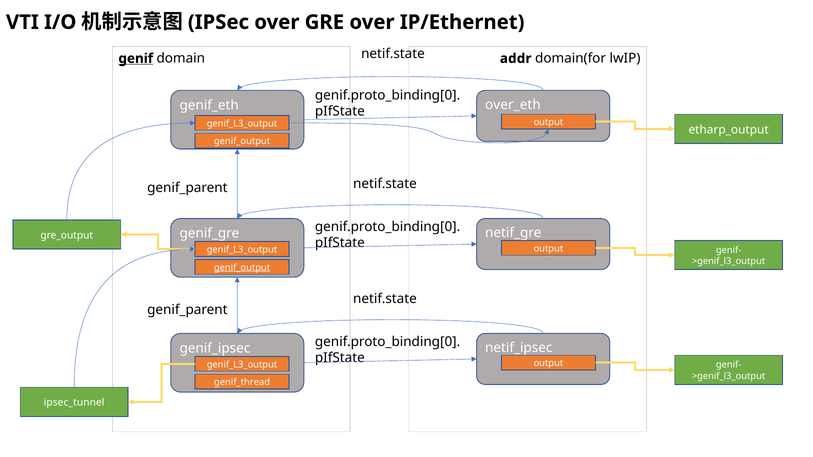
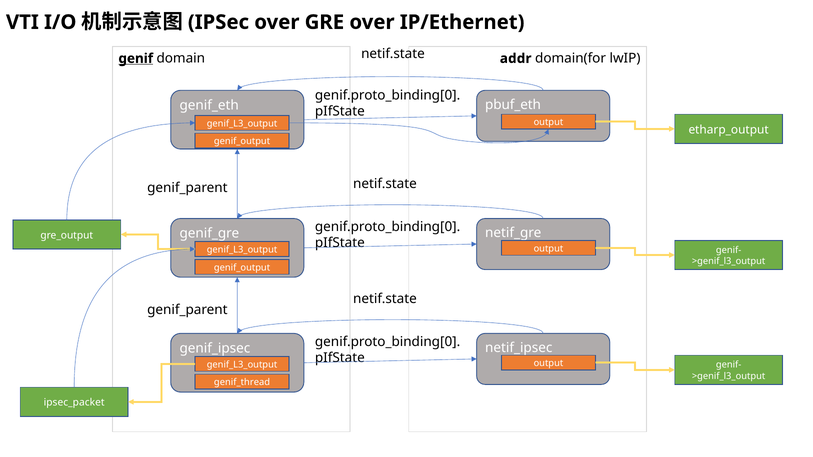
over_eth: over_eth -> pbuf_eth (513, 105)
genif_output underline: present -> none (242, 268)
ipsec_tunnel: ipsec_tunnel -> ipsec_packet (74, 403)
